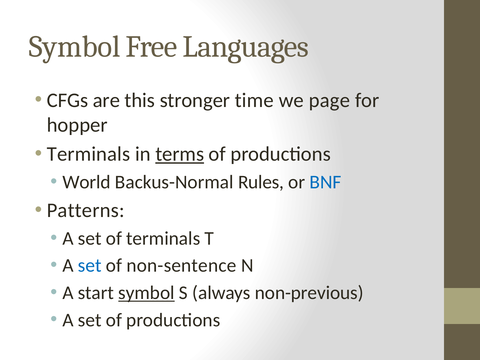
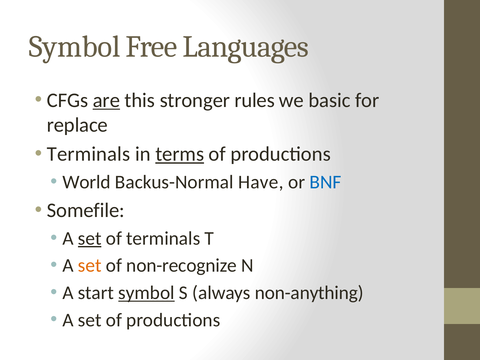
are underline: none -> present (106, 100)
time: time -> rules (255, 100)
page: page -> basic (330, 100)
hopper: hopper -> replace (77, 125)
Rules: Rules -> Have (261, 182)
Patterns: Patterns -> Somefile (86, 210)
set underline: none -> present (90, 238)
set colour: blue -> orange (90, 266)
non-sentence: non-sentence -> non-recognize (182, 266)
non-previous: non-previous -> non-anything (309, 293)
